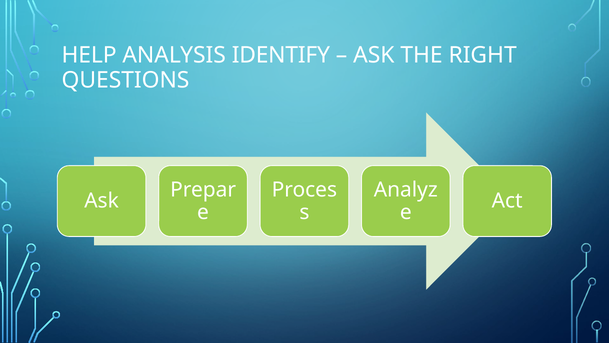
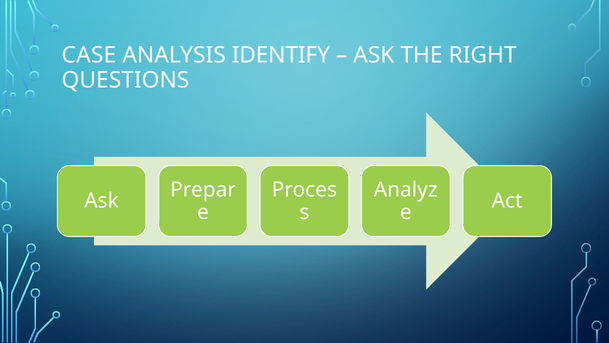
HELP: HELP -> CASE (89, 55)
